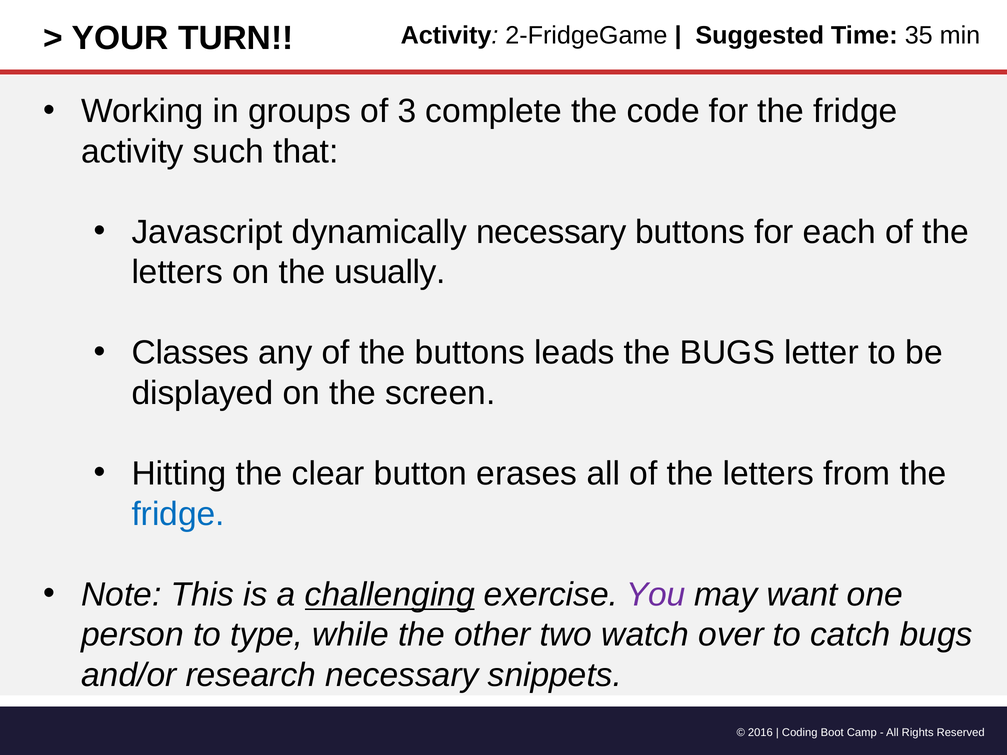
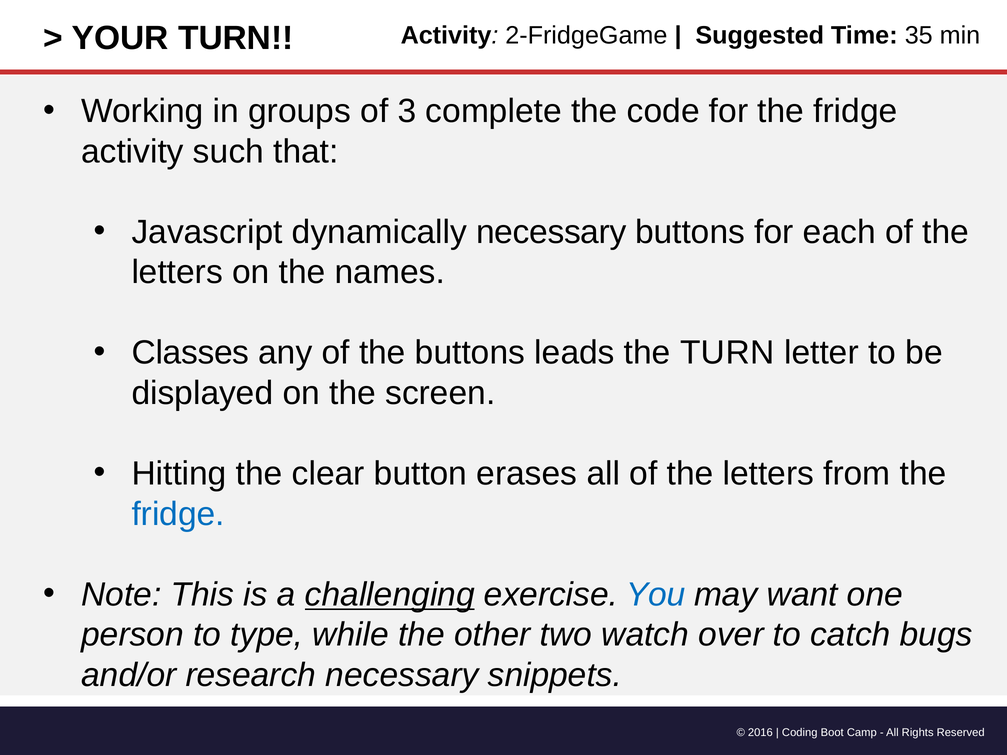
usually: usually -> names (390, 272)
the BUGS: BUGS -> TURN (727, 353)
You colour: purple -> blue (656, 595)
